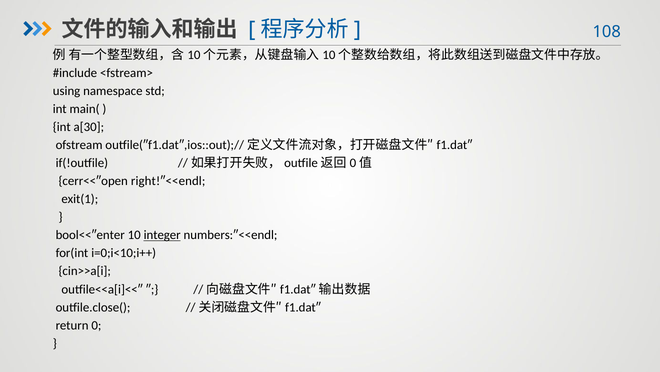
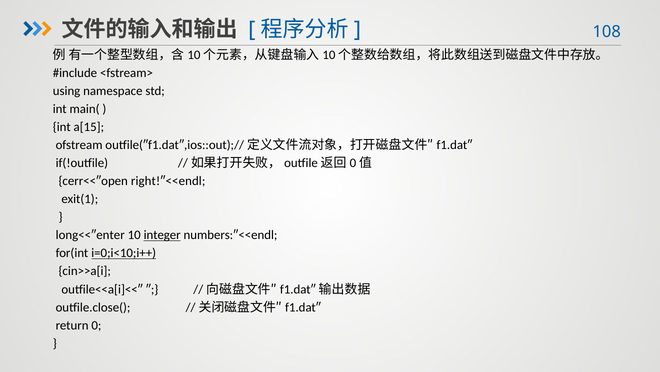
a[30: a[30 -> a[15 (89, 127)
bool<<″enter: bool<<″enter -> long<<″enter (90, 235)
i=0;i<10;i++ underline: none -> present (124, 253)
